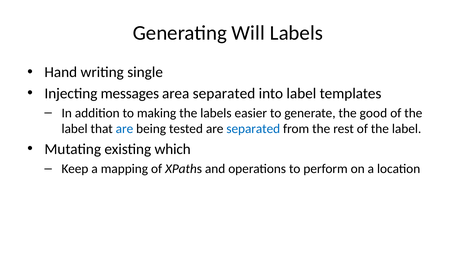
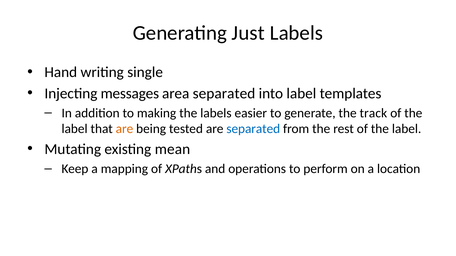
Will: Will -> Just (248, 33)
good: good -> track (373, 113)
are colour: blue -> orange (124, 129)
which: which -> mean (172, 149)
